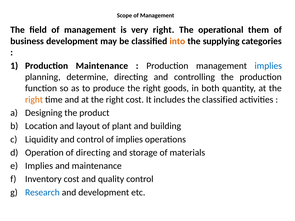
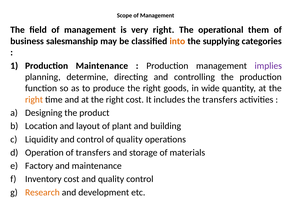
business development: development -> salesmanship (72, 41)
implies colour: blue -> purple (268, 66)
both: both -> wide (210, 88)
the classified: classified -> transfers (220, 100)
of implies: implies -> quality (129, 139)
of directing: directing -> transfers (93, 153)
Implies: Implies -> Factory (39, 166)
Research colour: blue -> orange (42, 193)
